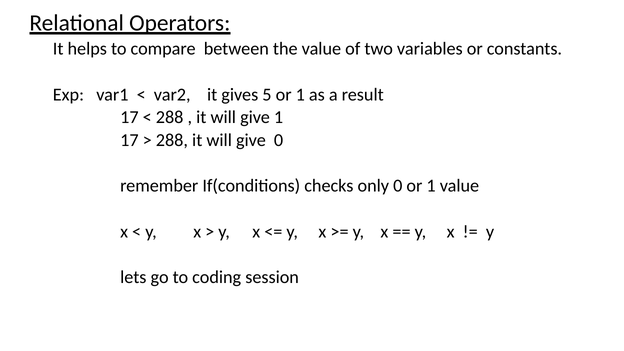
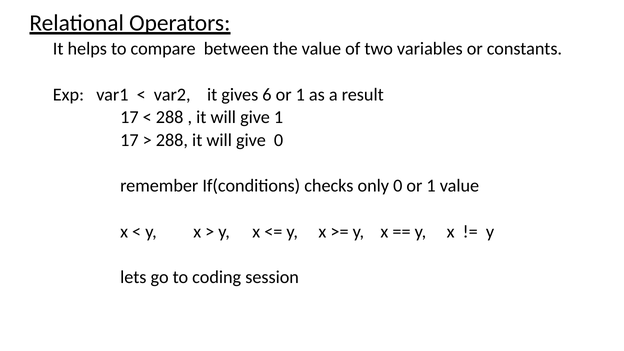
5: 5 -> 6 (267, 95)
